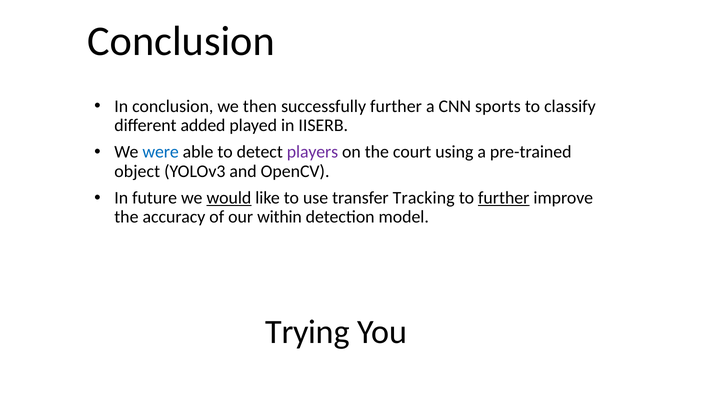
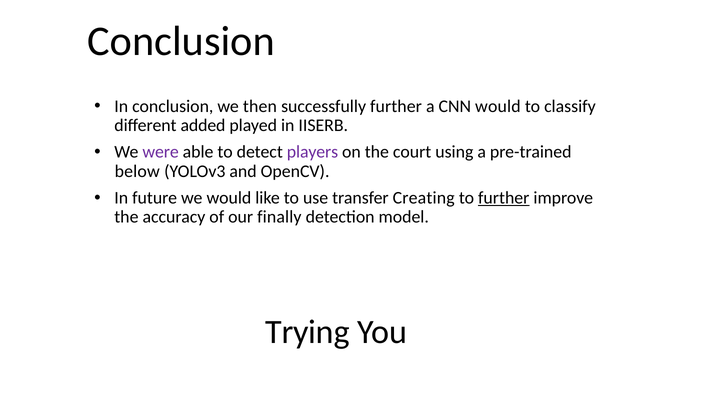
CNN sports: sports -> would (498, 106)
were colour: blue -> purple (161, 152)
object: object -> below (137, 171)
would underline: present -> none (229, 198)
Tracking: Tracking -> Creating (424, 198)
within: within -> finally (279, 217)
